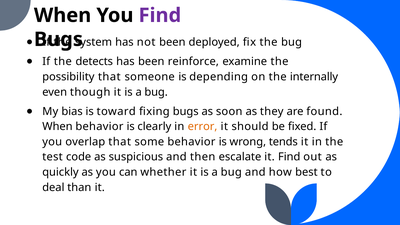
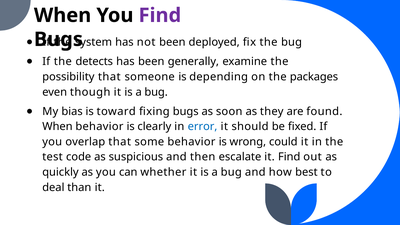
reinforce: reinforce -> generally (193, 62)
internally: internally -> packages (314, 77)
error colour: orange -> blue (203, 127)
tends: tends -> could (283, 142)
